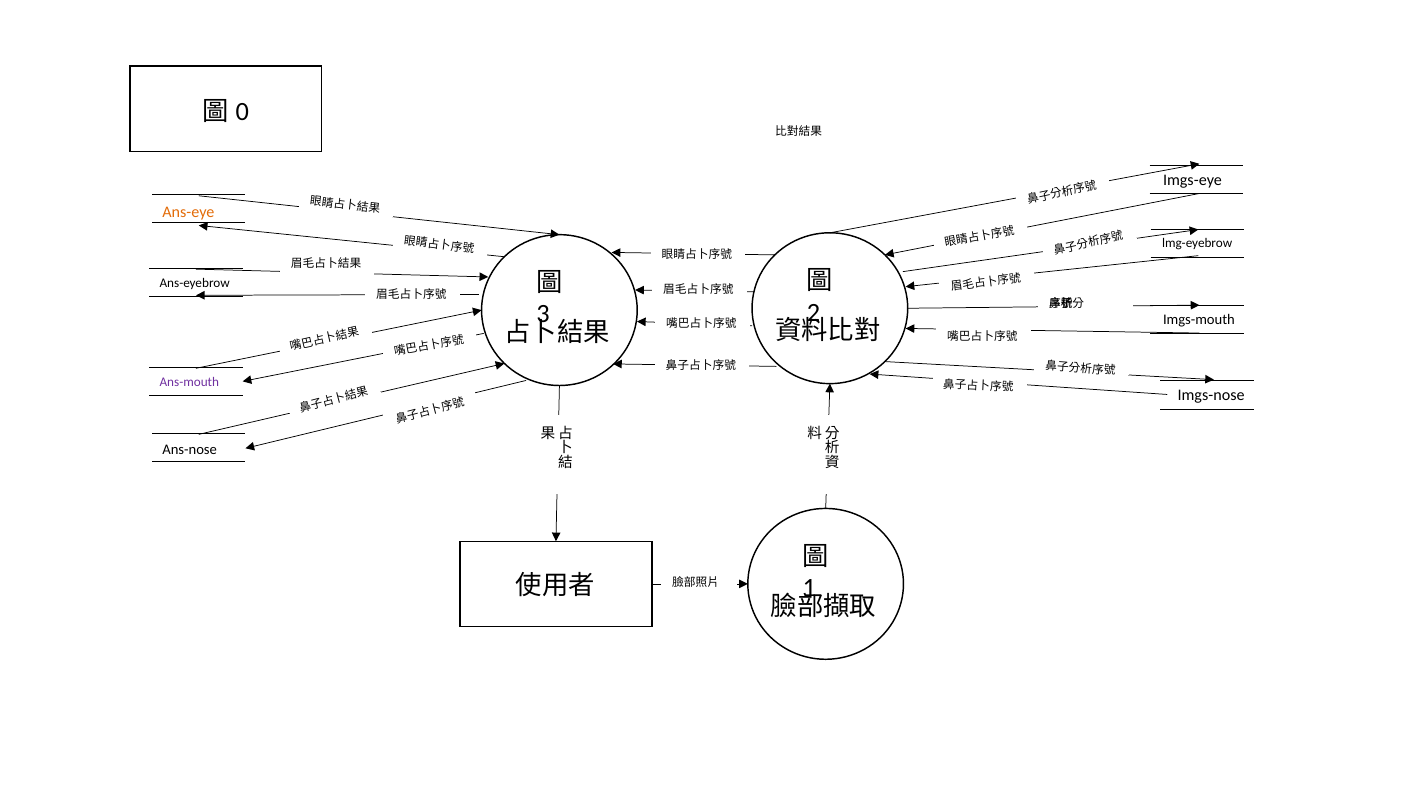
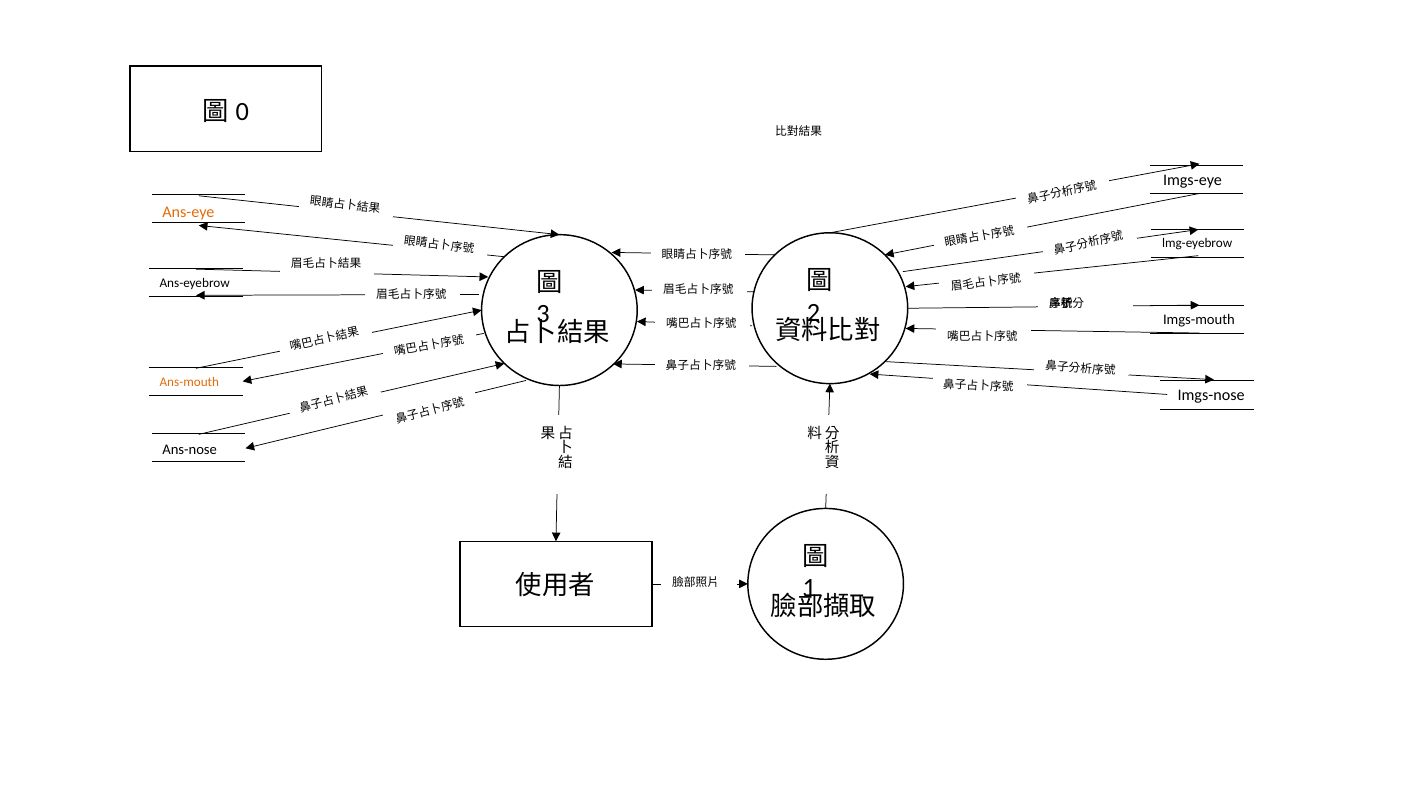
Ans-mouth colour: purple -> orange (189, 382)
